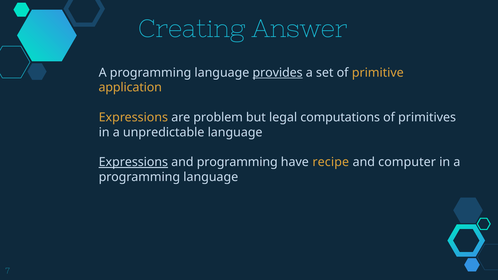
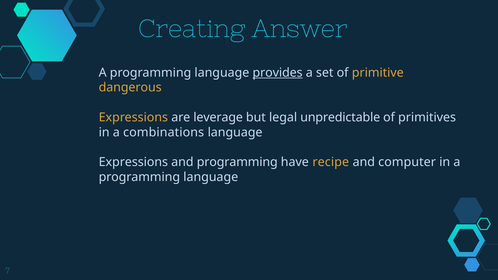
application: application -> dangerous (130, 88)
problem: problem -> leverage (218, 117)
computations: computations -> unpredictable (340, 117)
unpredictable: unpredictable -> combinations (164, 132)
Expressions underline: present -> none (133, 162)
